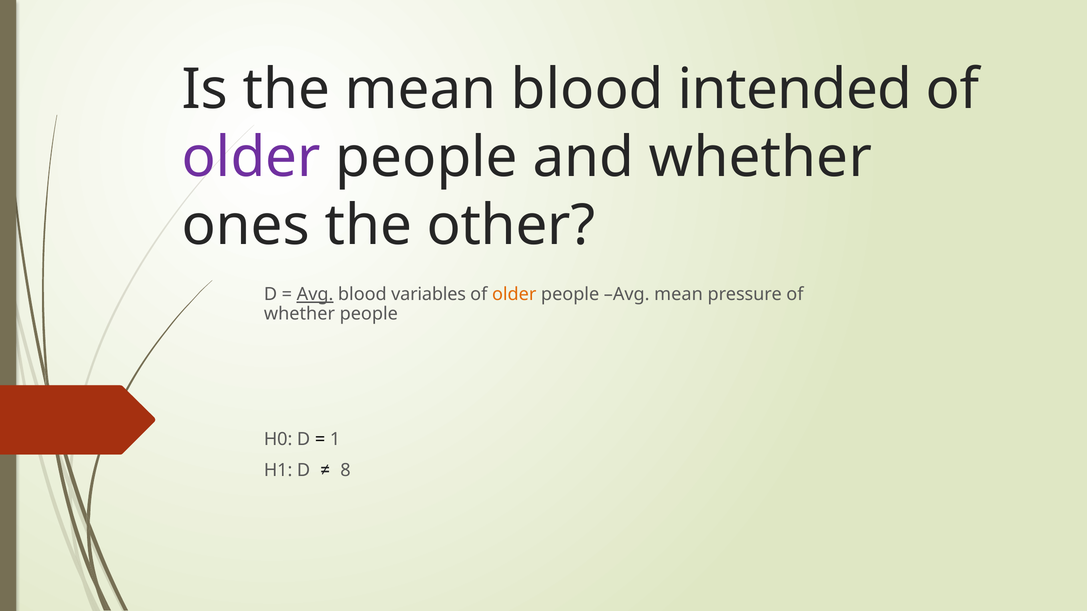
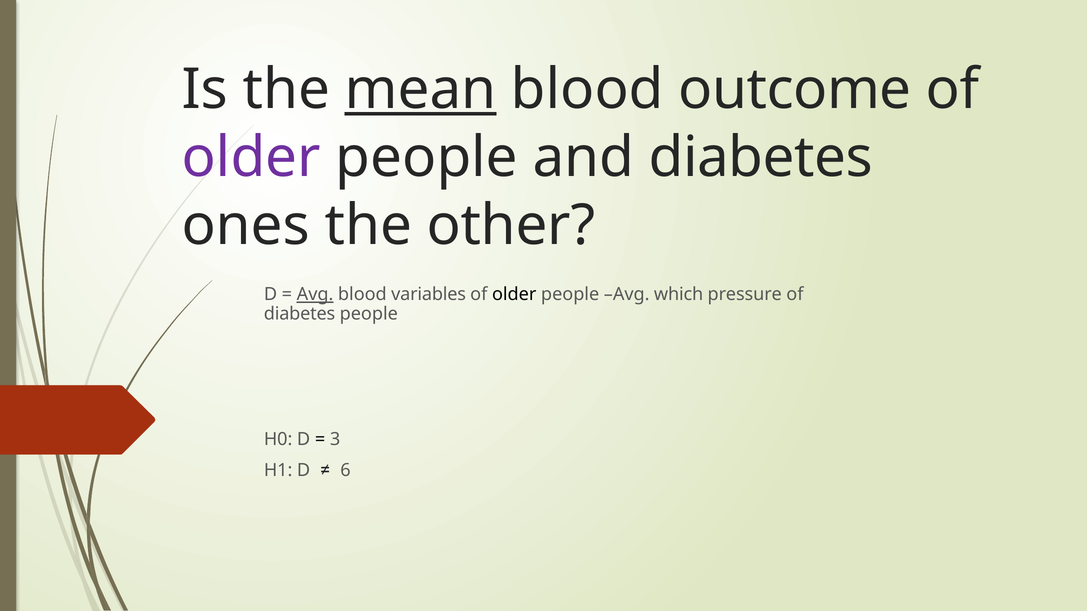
mean underline: none -> present (420, 90)
intended: intended -> outcome (795, 90)
and whether: whether -> diabetes (761, 158)
older colour: orange -> black (514, 295)
Avg mean: mean -> which (679, 295)
whether: whether -> diabetes (300, 314)
1: 1 -> 3 (335, 440)
8: 8 -> 6 (345, 470)
